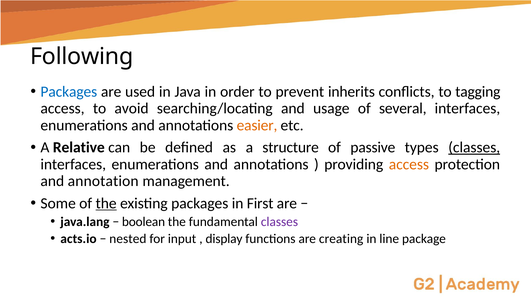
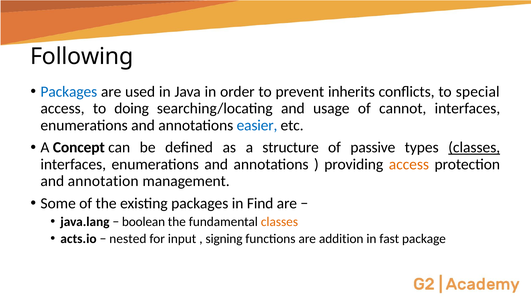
tagging: tagging -> special (478, 92)
avoid: avoid -> doing (132, 108)
several: several -> cannot (403, 108)
easier colour: orange -> blue (257, 125)
Relative: Relative -> Concept (79, 147)
the underline: present -> none (106, 203)
First: First -> Find (260, 203)
classes colour: purple -> orange (279, 221)
display: display -> signing (224, 238)
creating: creating -> addition (341, 238)
line: line -> fast (389, 238)
